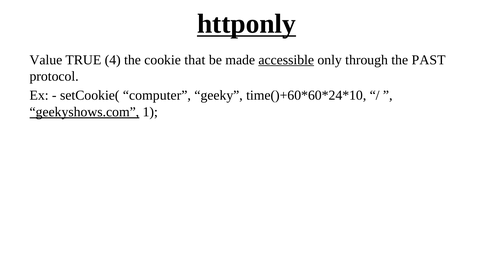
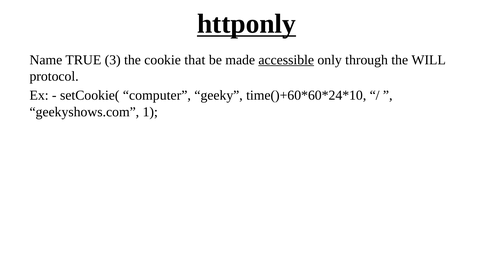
Value: Value -> Name (46, 60)
4: 4 -> 3 (113, 60)
PAST: PAST -> WILL (429, 60)
geekyshows.com underline: present -> none (84, 112)
